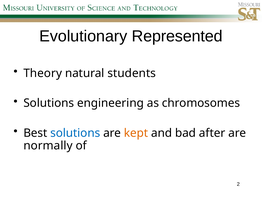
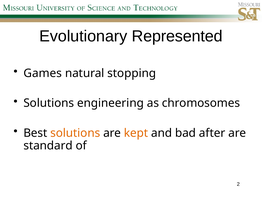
Theory: Theory -> Games (43, 73)
students: students -> stopping (132, 73)
solutions colour: blue -> orange (75, 133)
normally: normally -> standard (48, 145)
